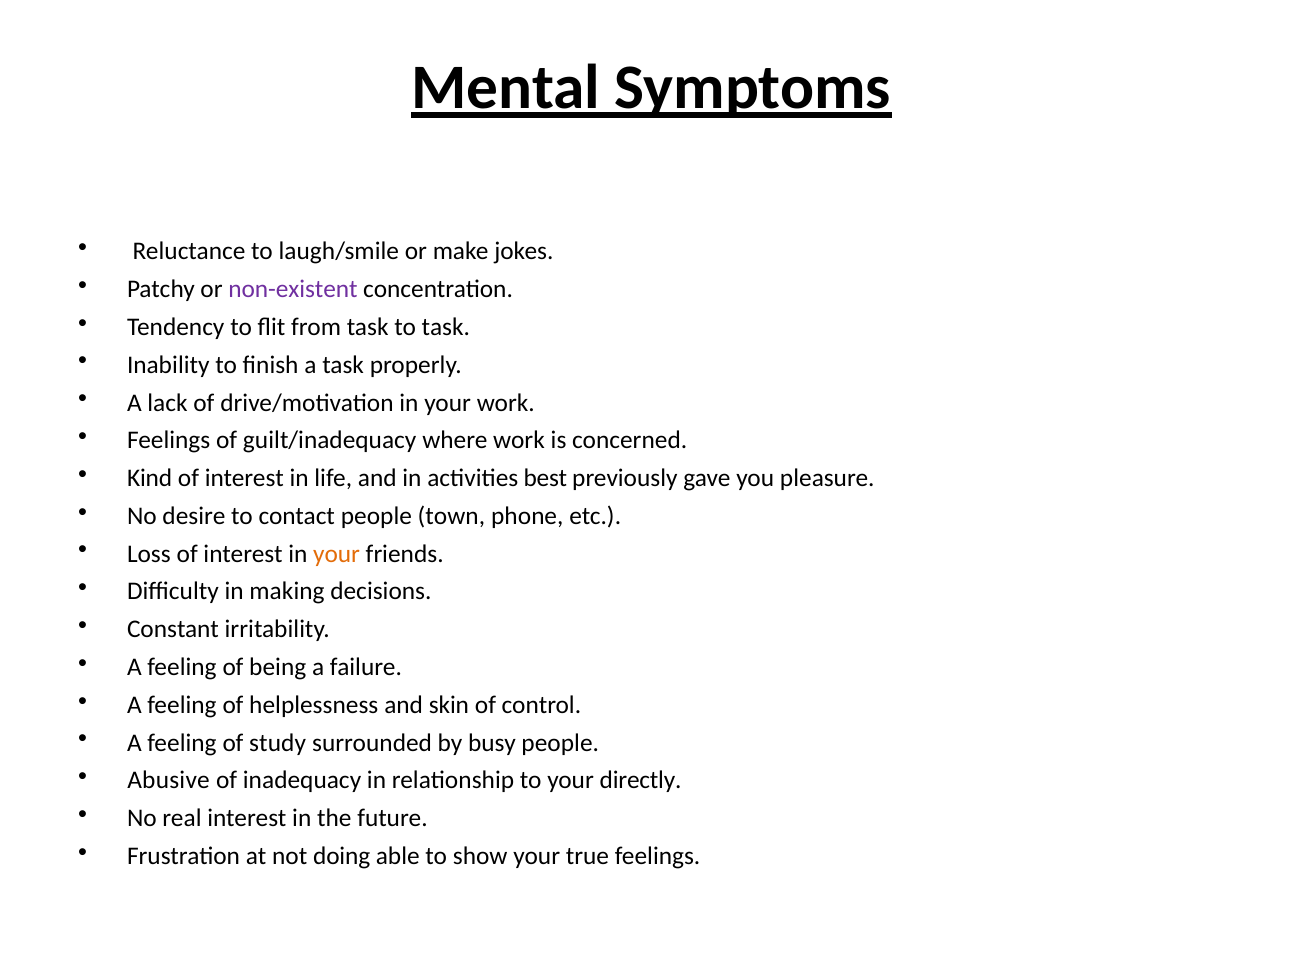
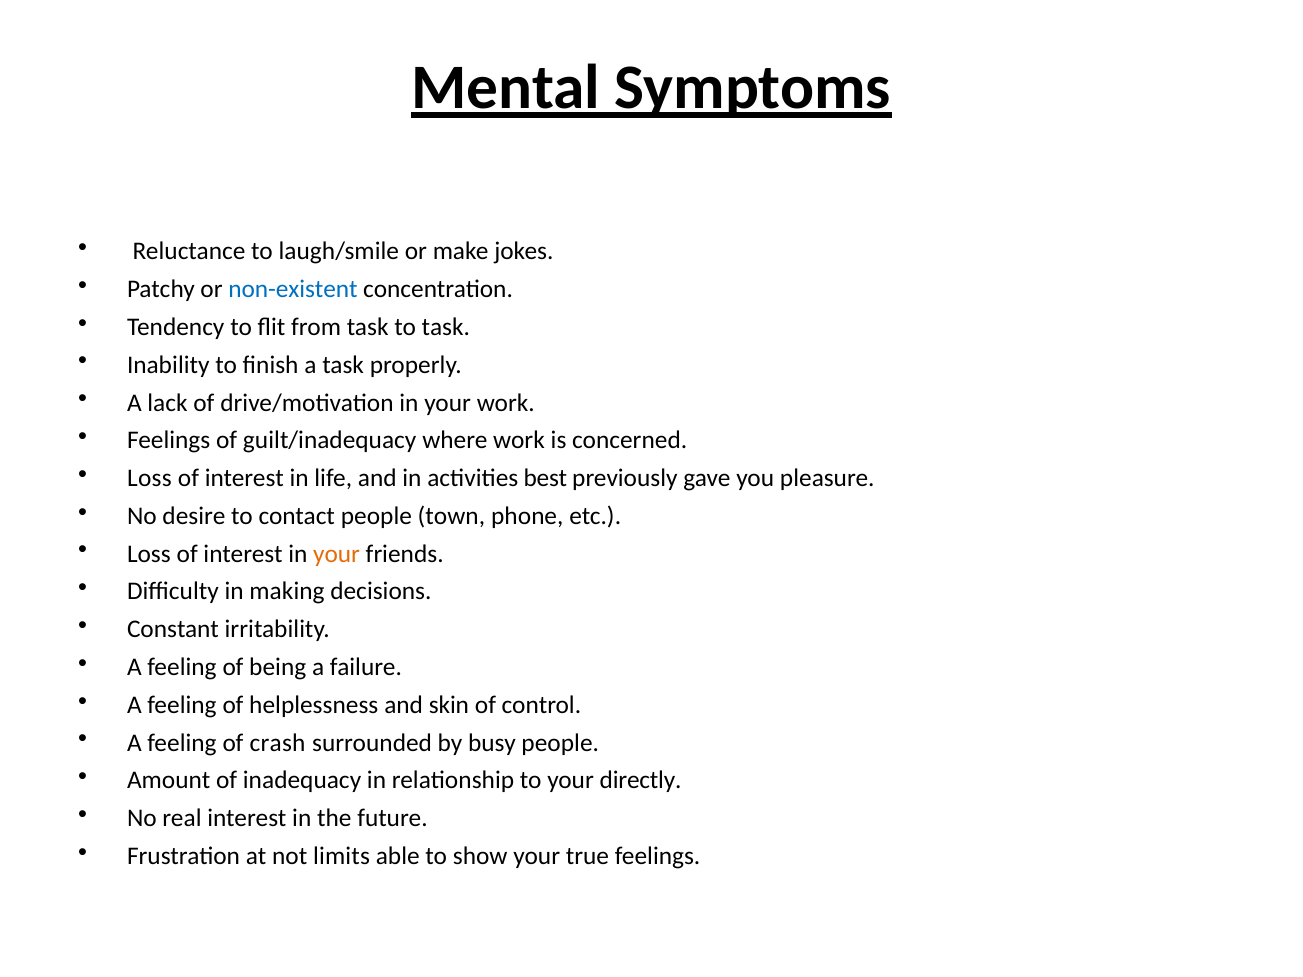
non-existent colour: purple -> blue (293, 289)
Kind: Kind -> Loss (149, 478)
study: study -> crash (278, 743)
Abusive: Abusive -> Amount (169, 781)
doing: doing -> limits (342, 856)
